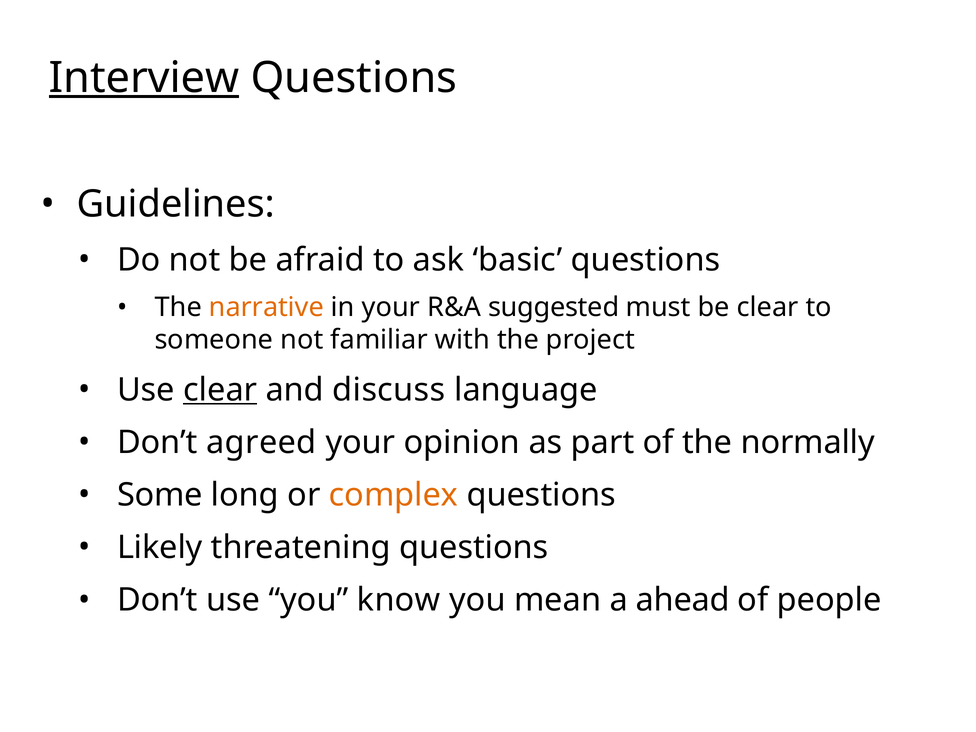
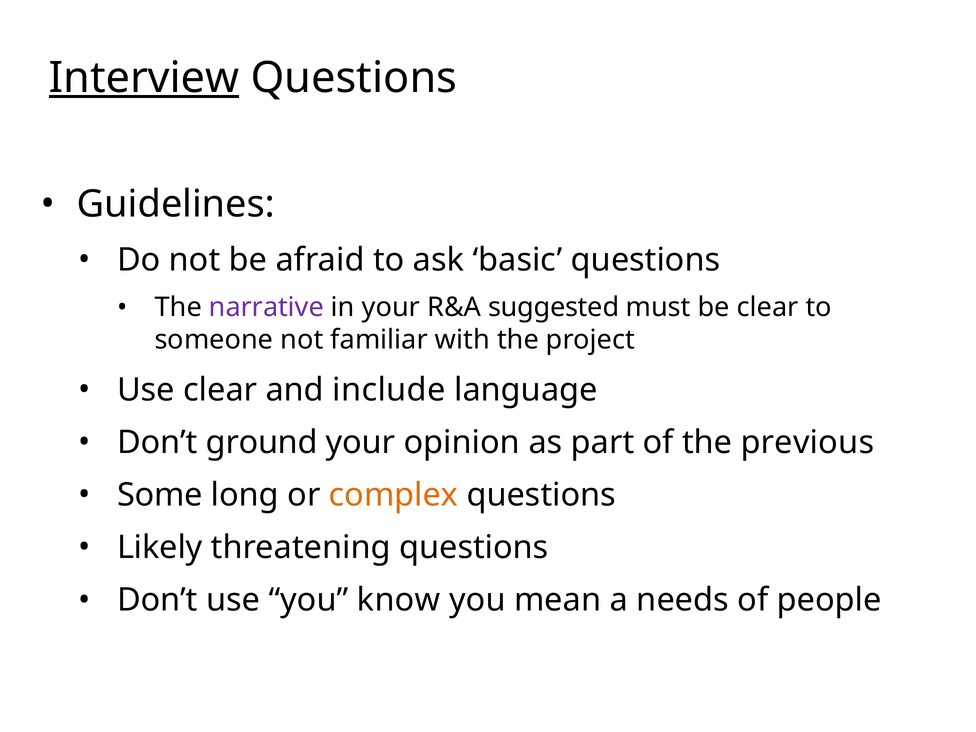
narrative colour: orange -> purple (266, 307)
clear underline: present -> none (220, 390)
discuss: discuss -> include (389, 390)
agreed: agreed -> ground (262, 442)
normally: normally -> previous (807, 442)
ahead: ahead -> needs (683, 600)
